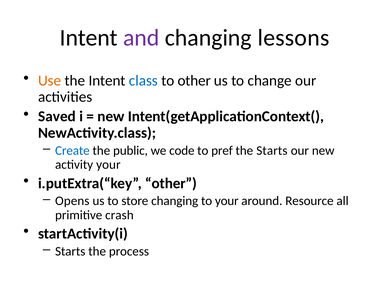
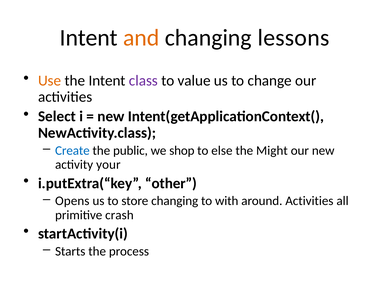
and colour: purple -> orange (141, 38)
class colour: blue -> purple (143, 80)
to other: other -> value (194, 80)
Saved: Saved -> Select (57, 116)
code: code -> shop (182, 150)
pref: pref -> else (222, 150)
the Starts: Starts -> Might (272, 150)
to your: your -> with (227, 201)
around Resource: Resource -> Activities (309, 201)
